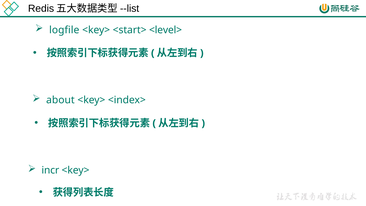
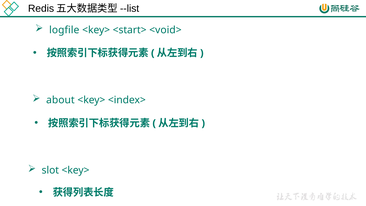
<level>: <level> -> <void> (165, 30)
incr: incr -> slot (50, 170)
